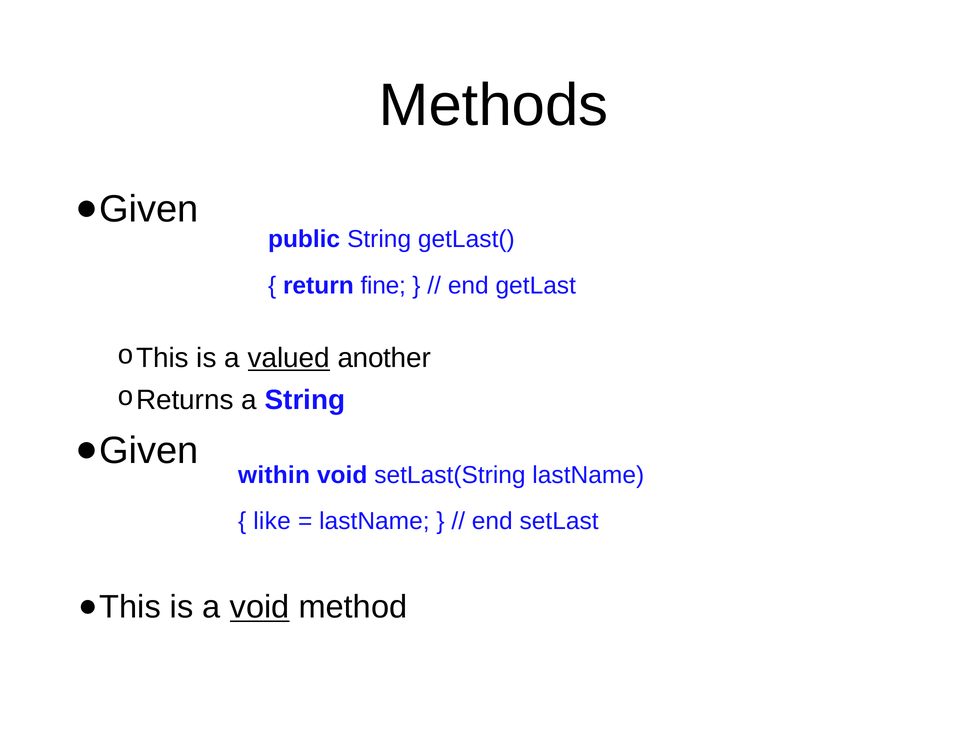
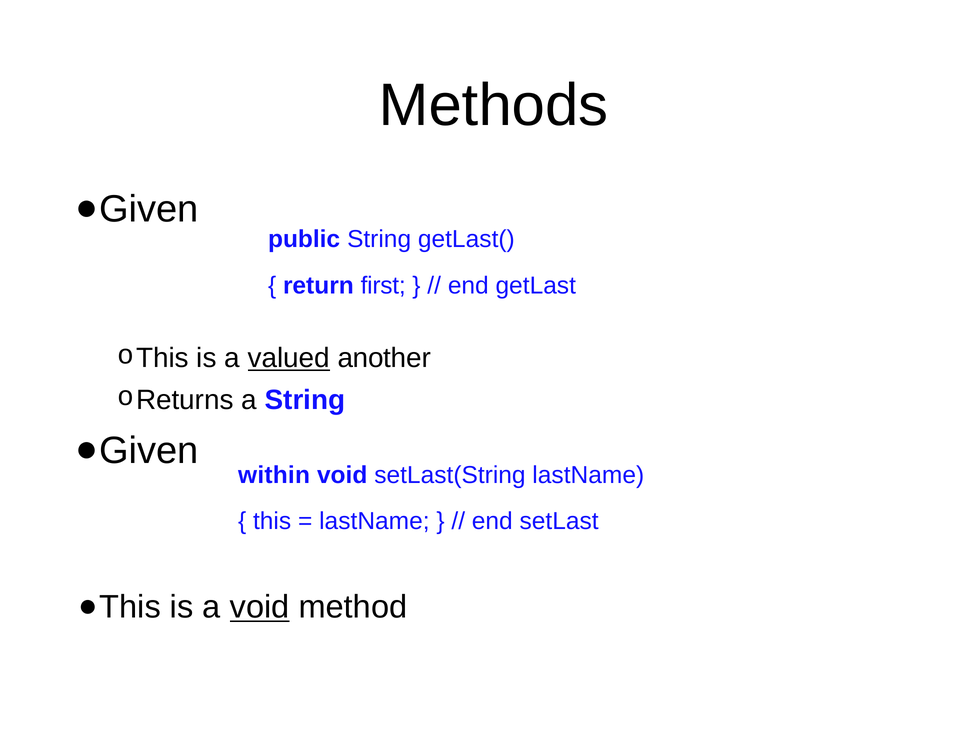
fine: fine -> first (383, 286)
like: like -> this (272, 521)
